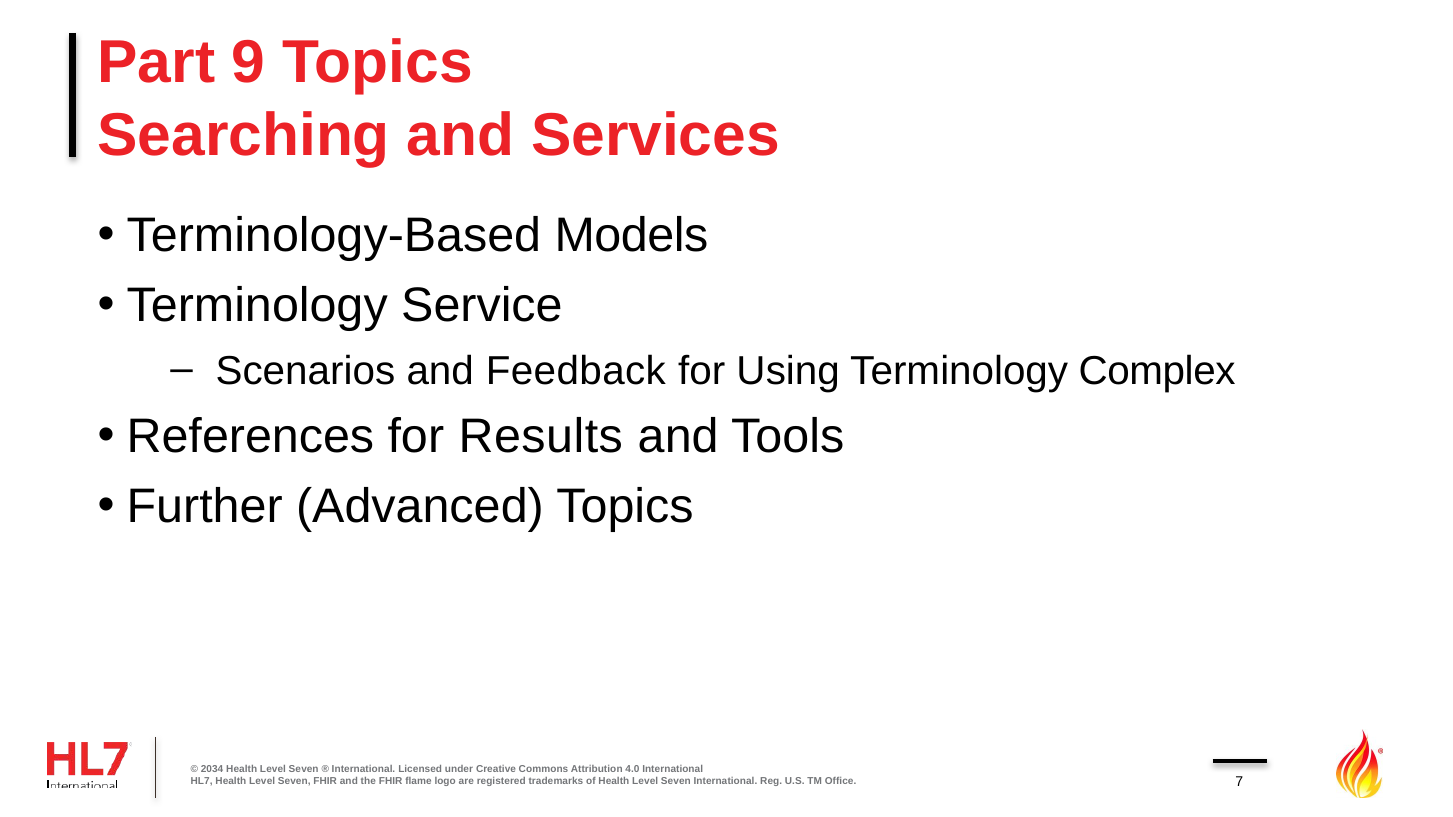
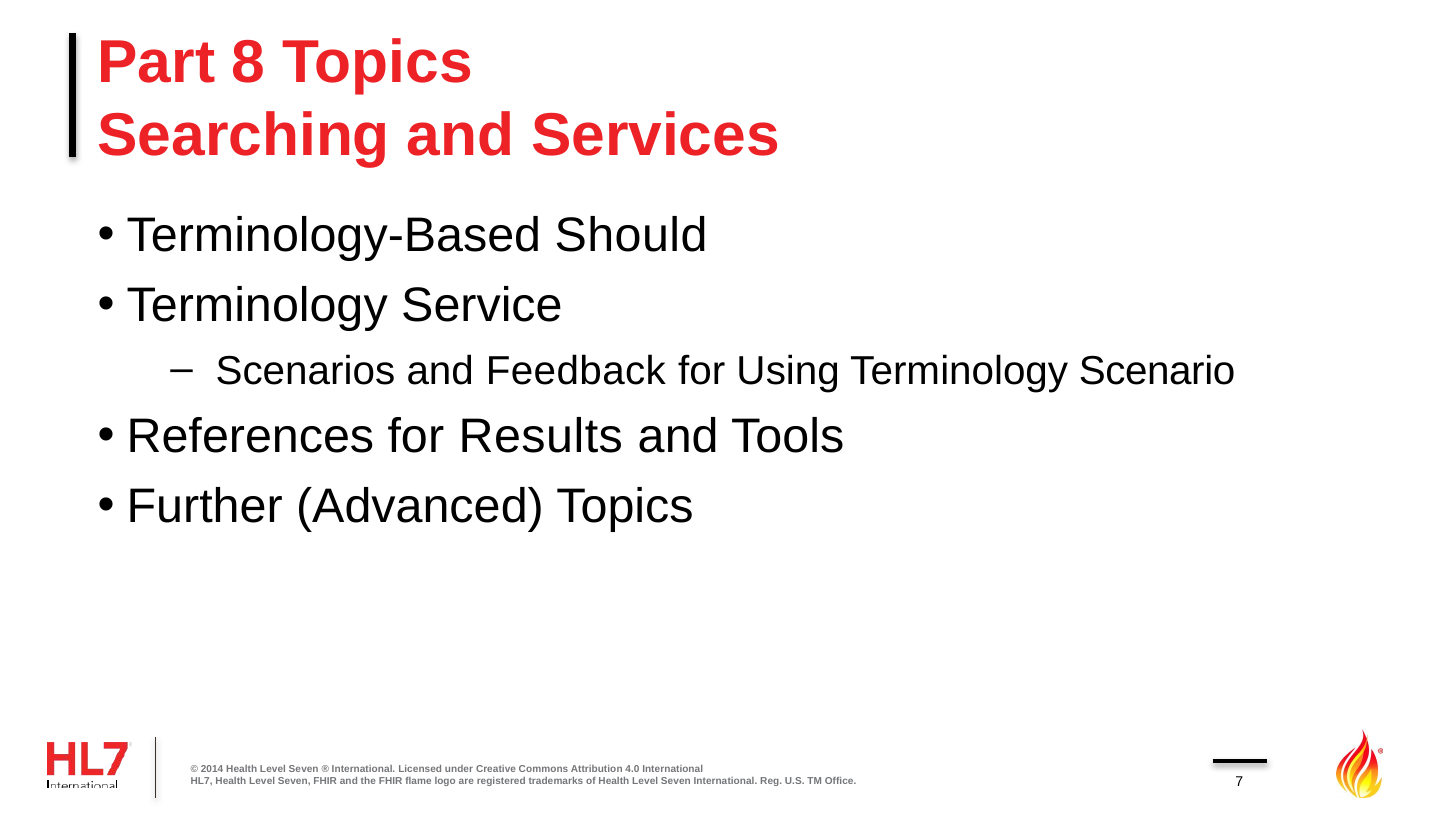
9: 9 -> 8 (249, 63)
Models: Models -> Should (631, 236)
Complex: Complex -> Scenario (1157, 371)
2034: 2034 -> 2014 (212, 769)
